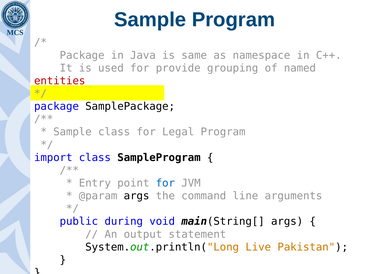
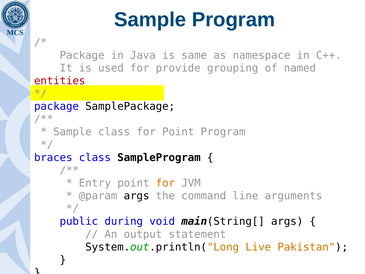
for Legal: Legal -> Point (178, 132)
import: import -> braces (53, 157)
for colour: blue -> orange (165, 183)
